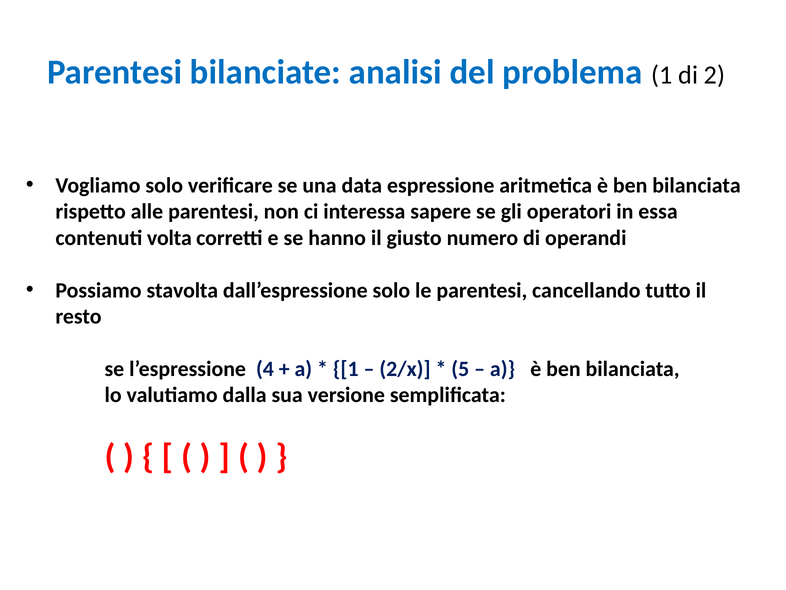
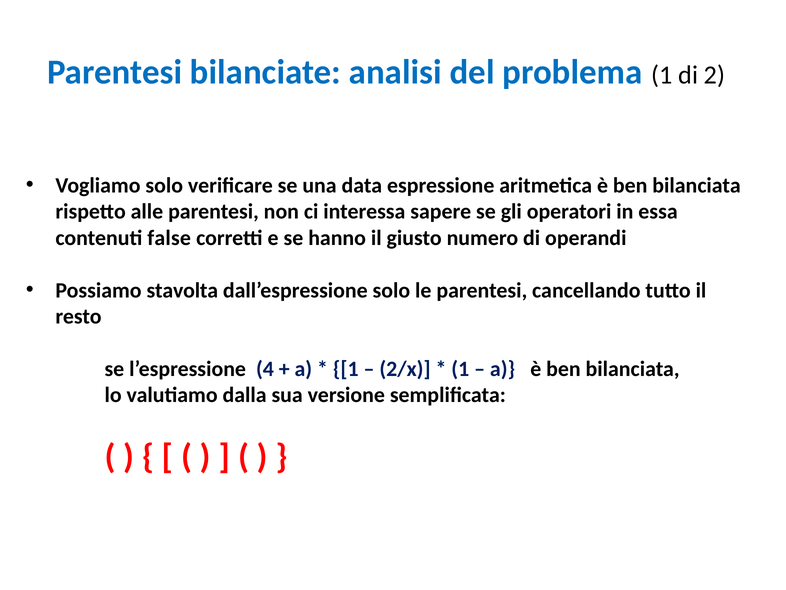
volta: volta -> false (169, 238)
5: 5 -> 1 (460, 369)
